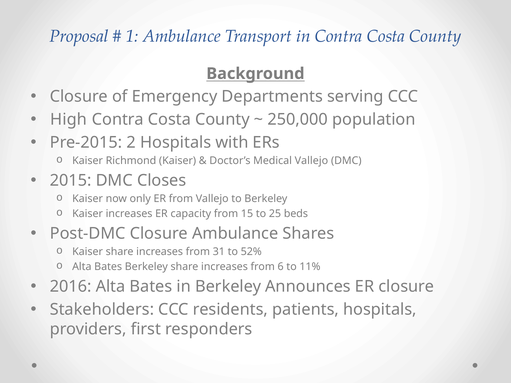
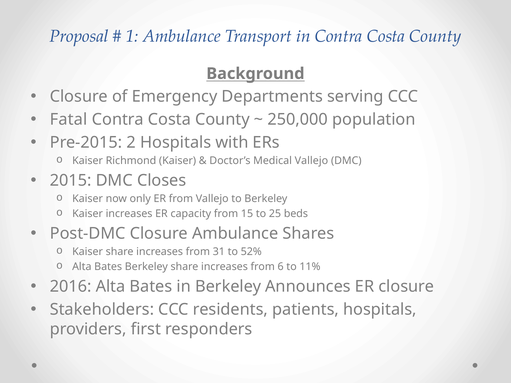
High: High -> Fatal (69, 120)
